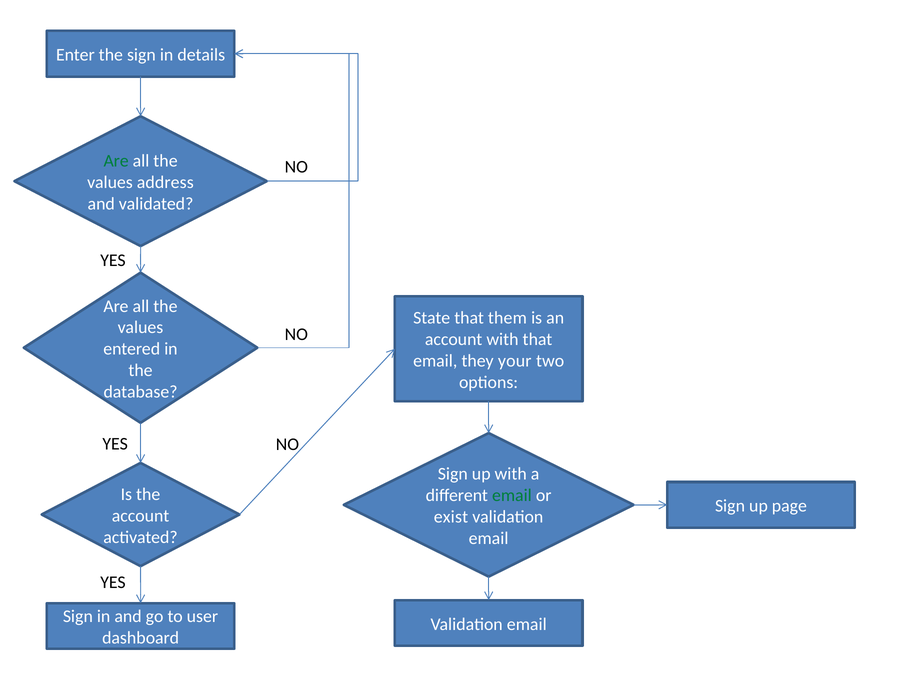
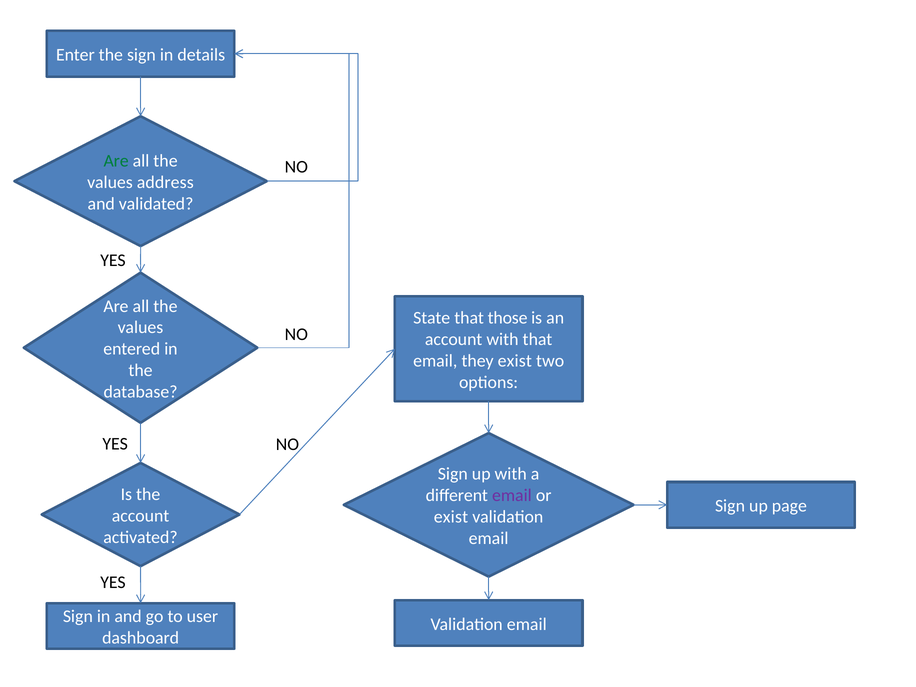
them: them -> those (508, 318)
they your: your -> exist (515, 361)
email colour: green -> purple (512, 495)
